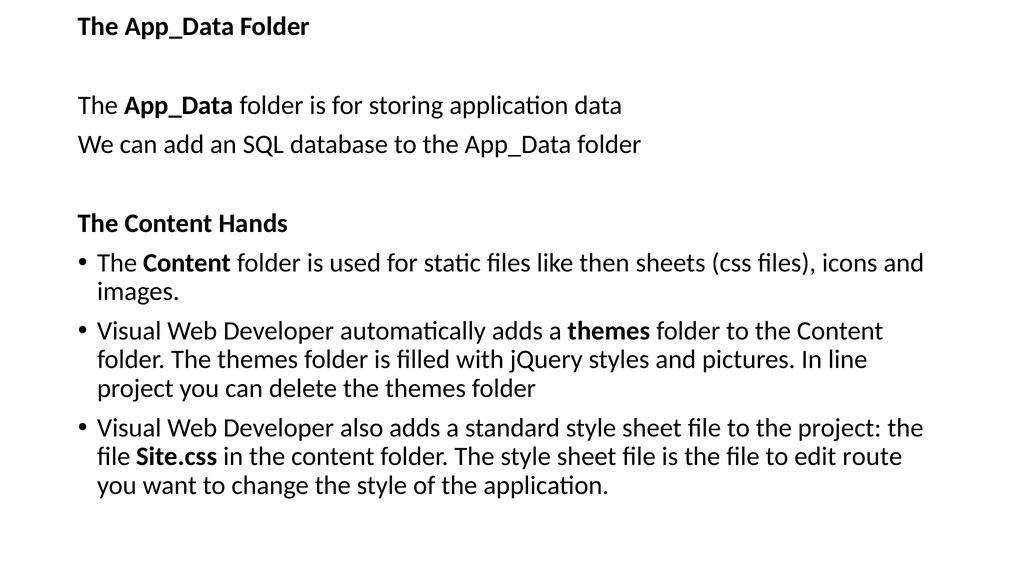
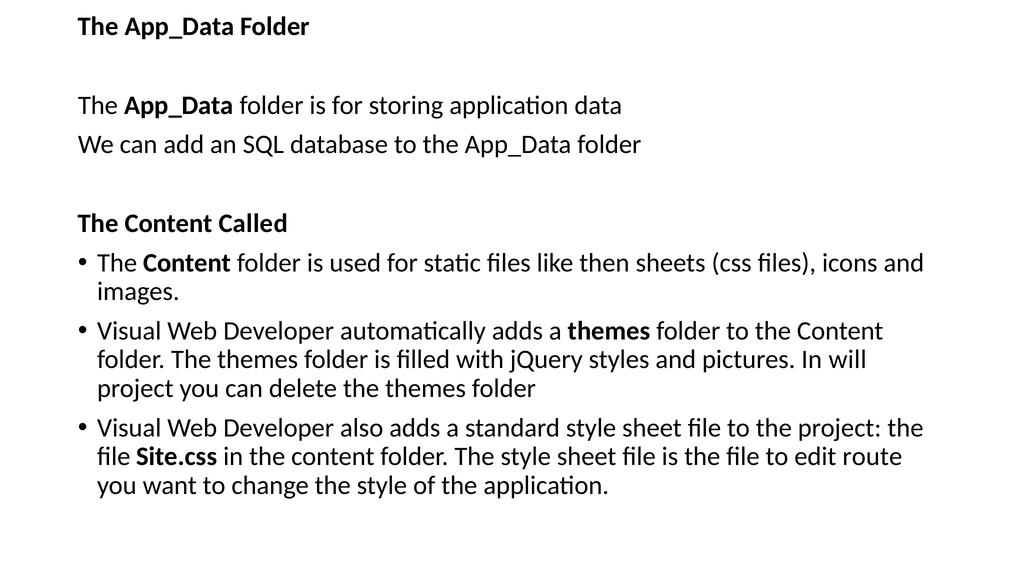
Hands: Hands -> Called (253, 223)
line: line -> will (848, 360)
